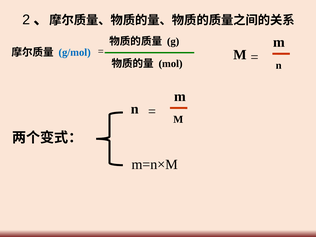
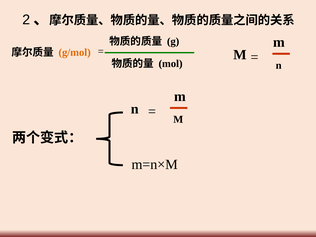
g/mol colour: blue -> orange (75, 52)
